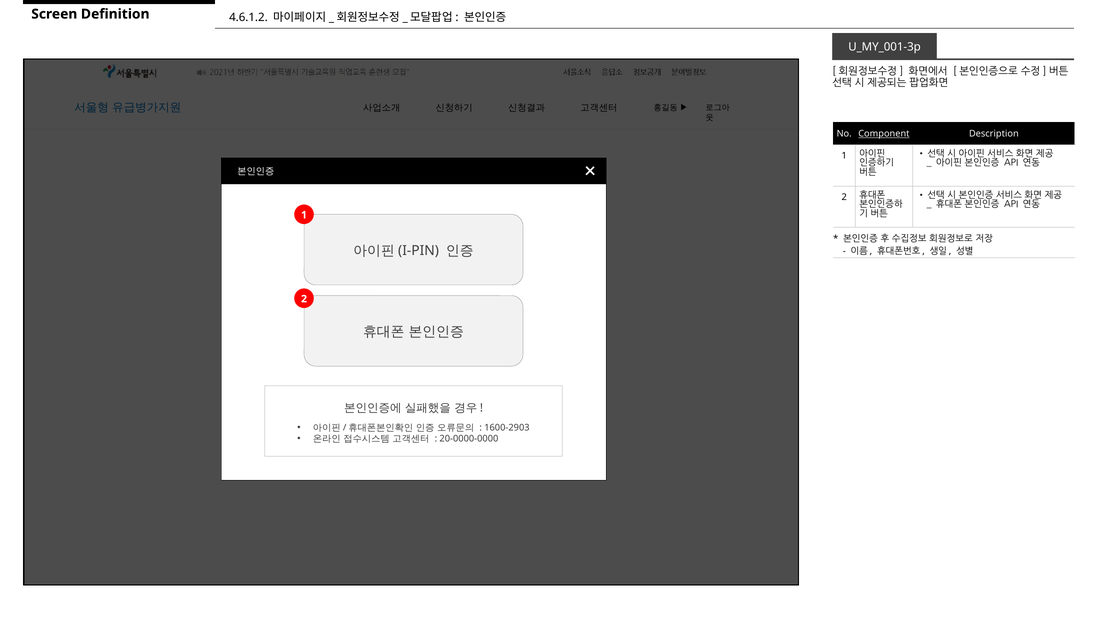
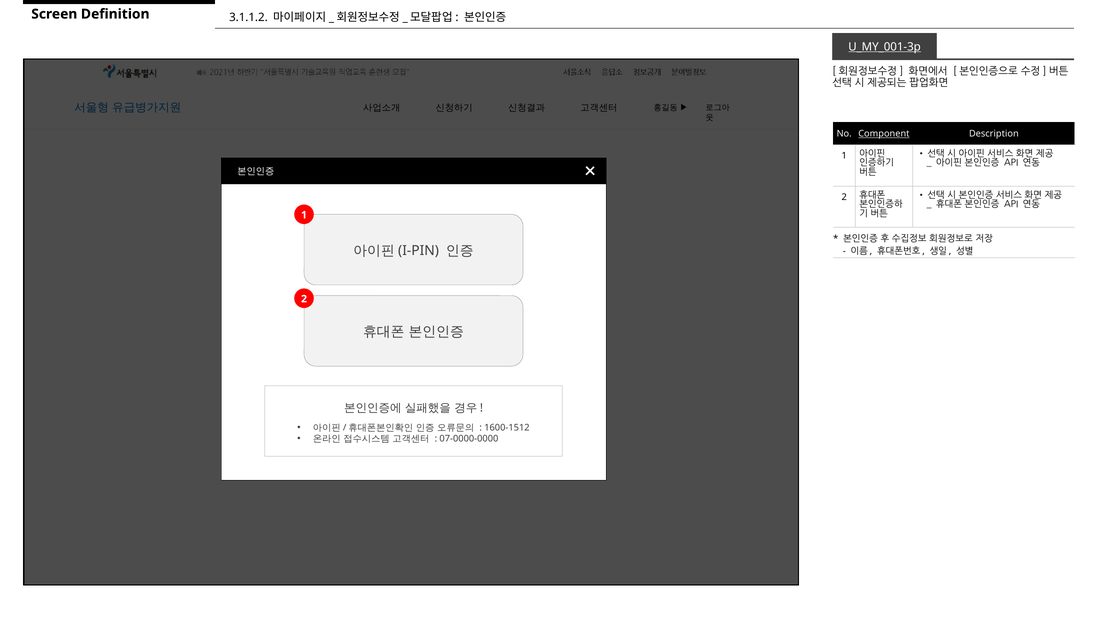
4.6.1.2: 4.6.1.2 -> 3.1.1.2 (248, 17)
U_MY_001-3p underline: none -> present (885, 47)
1600-2903: 1600-2903 -> 1600-1512 (507, 428)
20-0000-0000: 20-0000-0000 -> 07-0000-0000 (469, 439)
